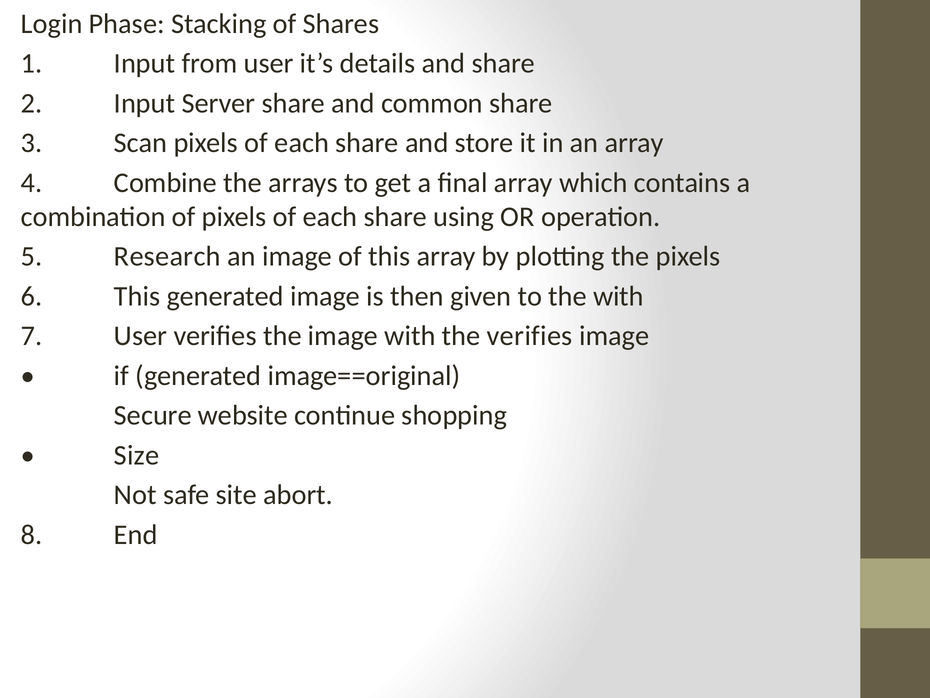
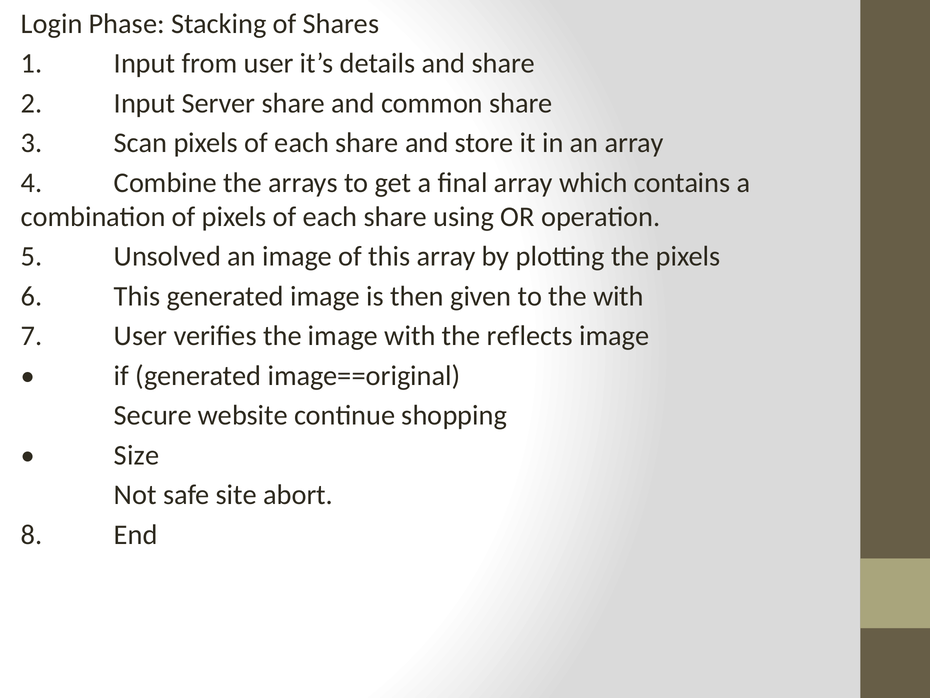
Research: Research -> Unsolved (167, 256)
the verifies: verifies -> reflects (530, 336)
